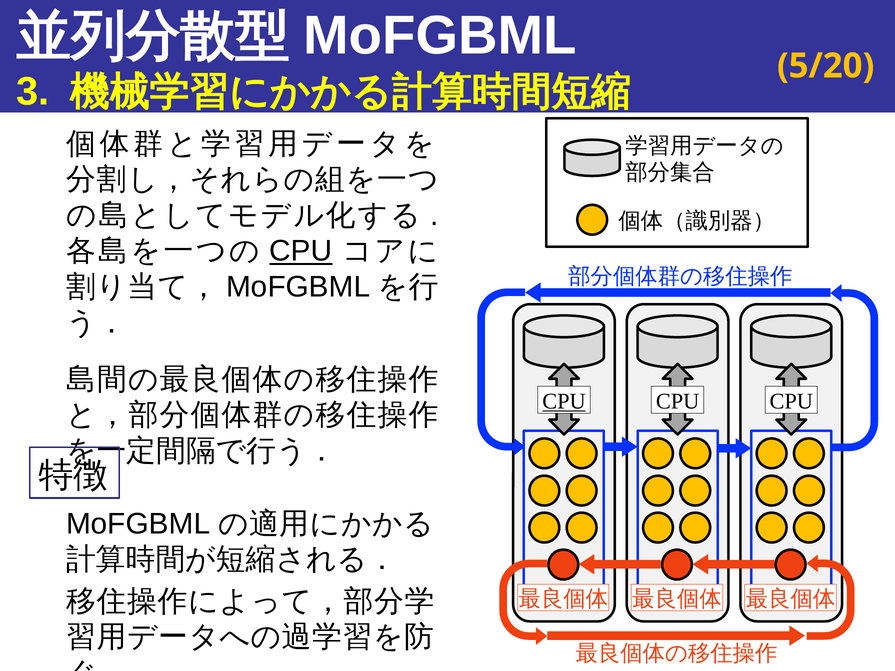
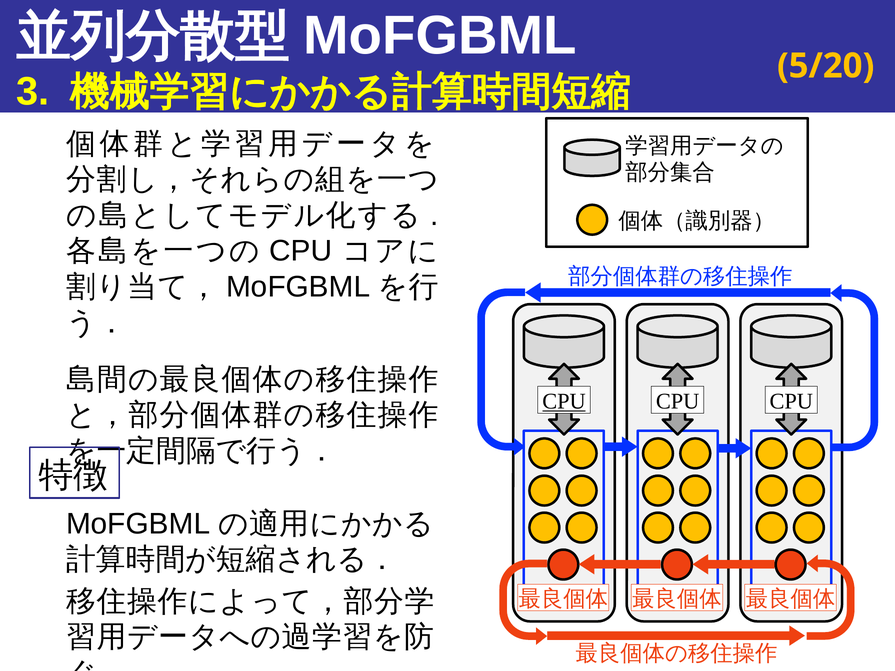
CPU underline: present -> none (301, 251)
